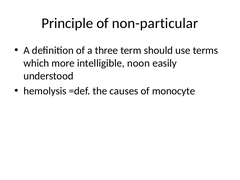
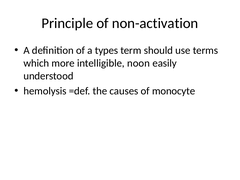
non-particular: non-particular -> non-activation (155, 23)
three: three -> types (107, 50)
